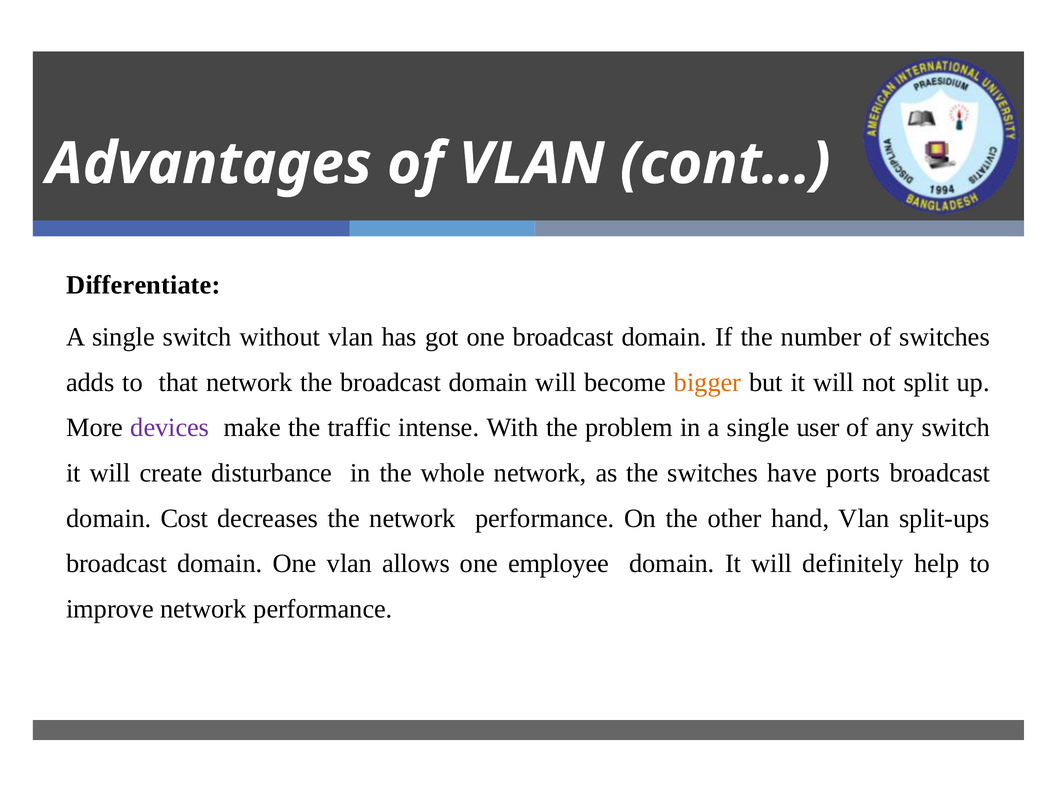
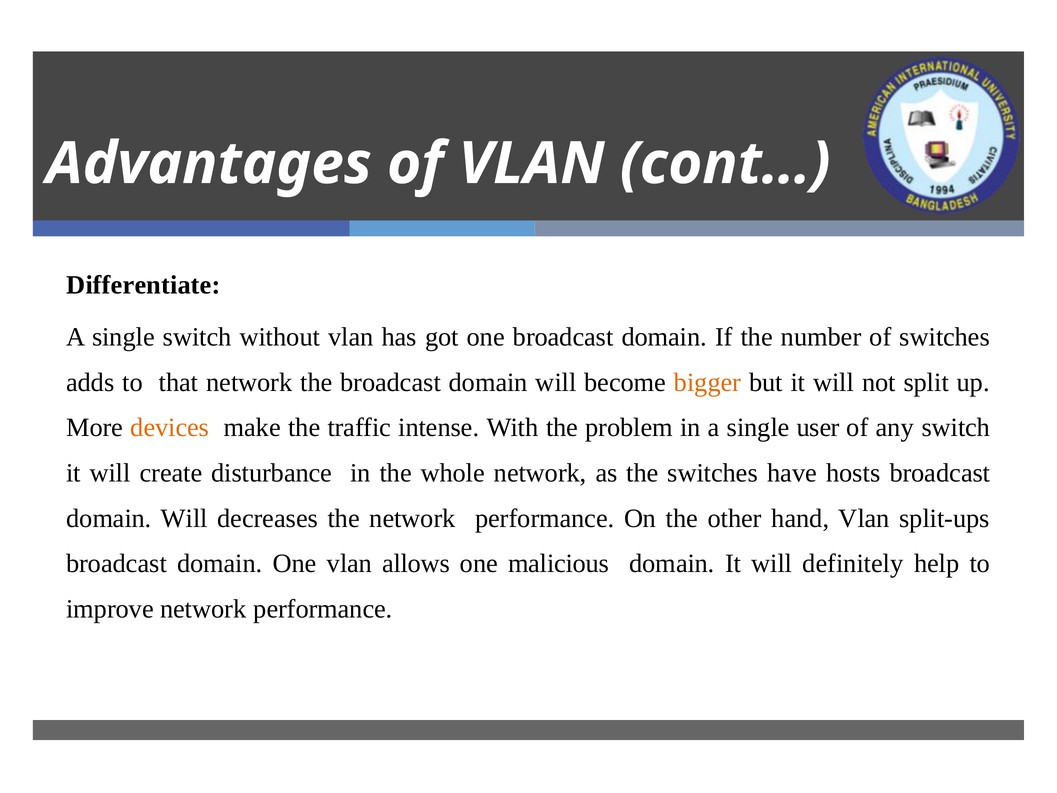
devices colour: purple -> orange (170, 428)
ports: ports -> hosts (853, 473)
Cost: Cost -> Will (184, 518)
employee: employee -> malicious (559, 564)
